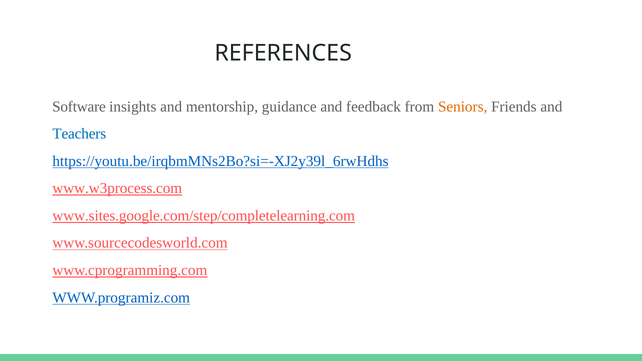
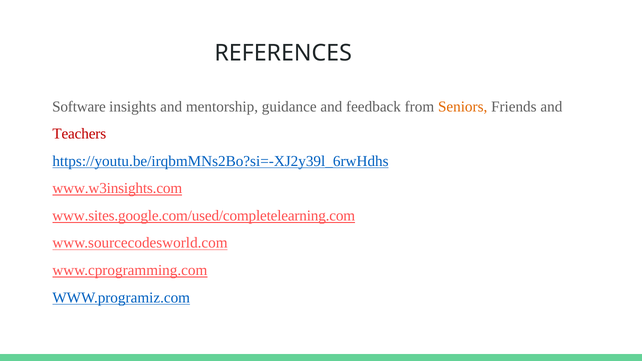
Teachers colour: blue -> red (79, 134)
www.w3process.com: www.w3process.com -> www.w3insights.com (117, 188)
www.sites.google.com/step/completelearning.com: www.sites.google.com/step/completelearning.com -> www.sites.google.com/used/completelearning.com (204, 216)
